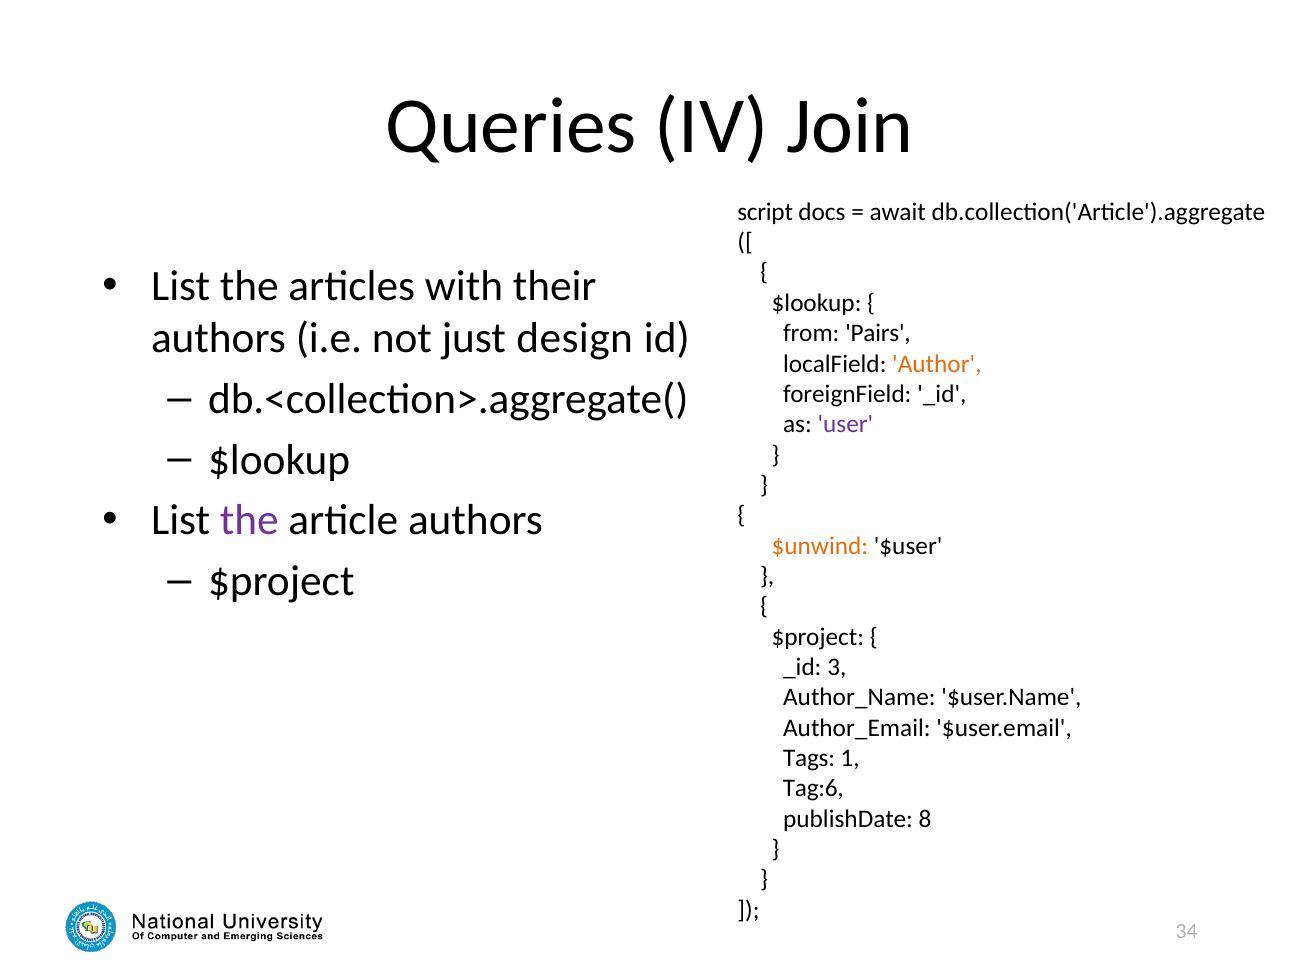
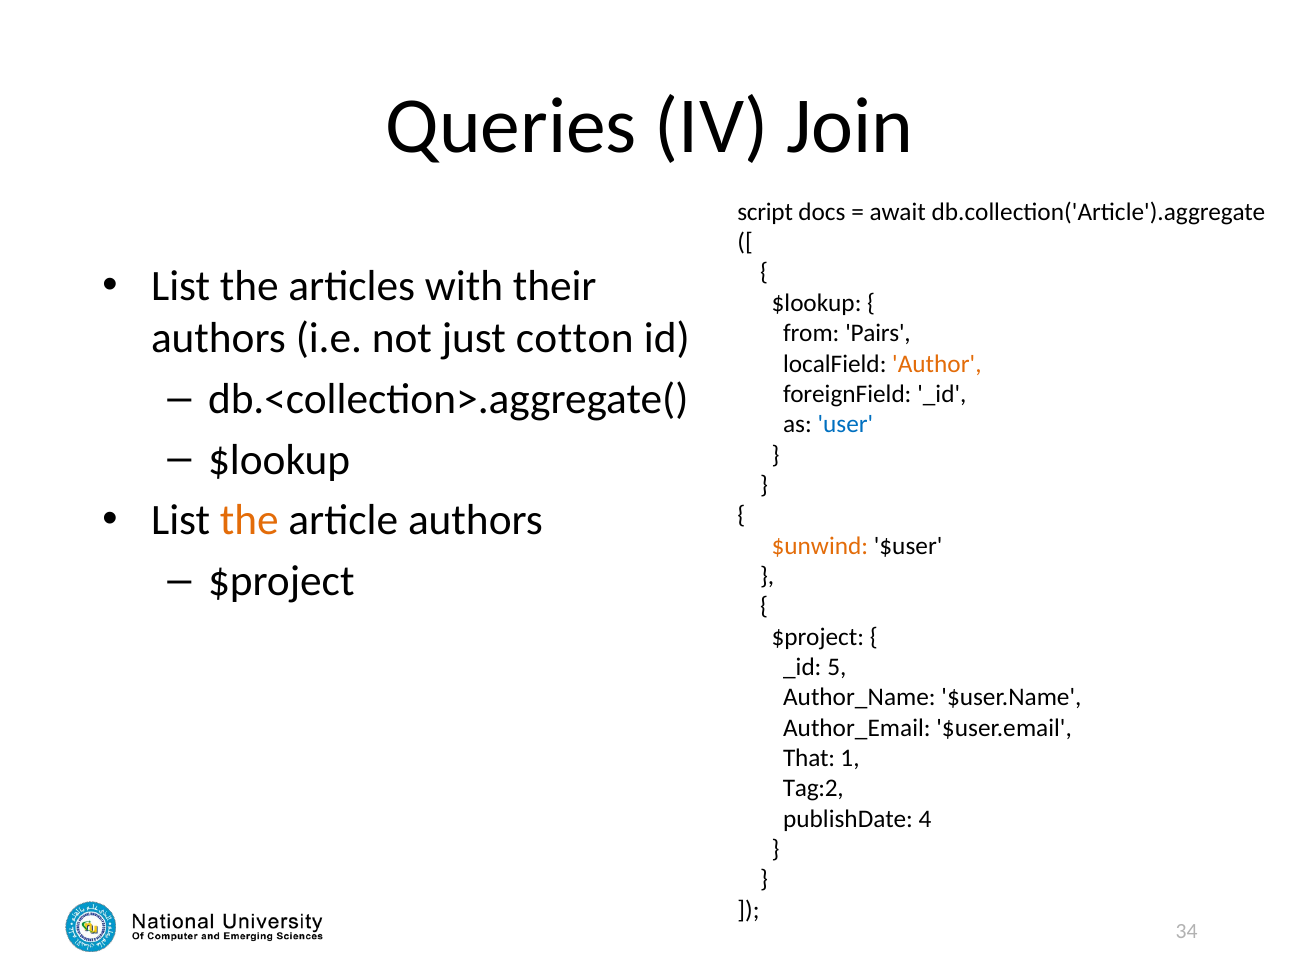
design: design -> cotton (575, 339)
user colour: purple -> blue (845, 424)
the colour: purple -> orange (249, 521)
3: 3 -> 5 (837, 667)
Tags: Tags -> That (809, 758)
Tag:6: Tag:6 -> Tag:2 (813, 789)
8: 8 -> 4 (925, 819)
